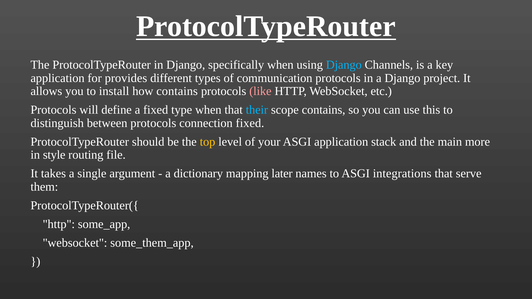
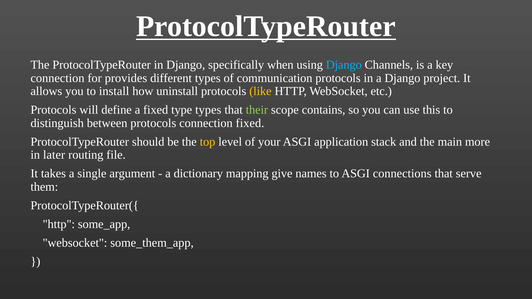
application: application -> connection (57, 78)
how contains: contains -> uninstall (177, 91)
like colour: pink -> yellow (260, 91)
type when: when -> types (208, 110)
their colour: light blue -> light green (257, 110)
style: style -> later (54, 155)
later: later -> give (282, 174)
integrations: integrations -> connections (402, 174)
